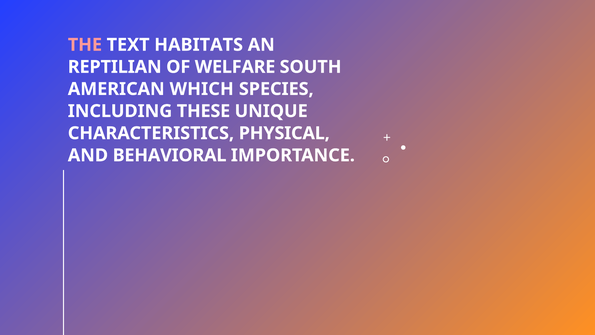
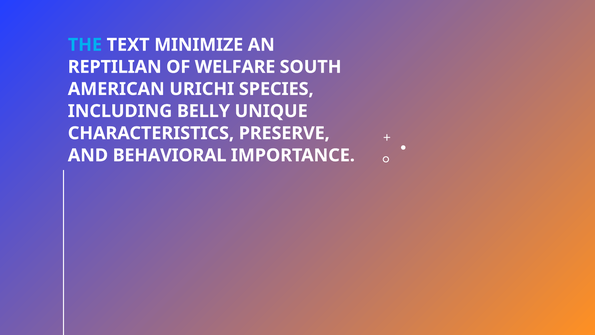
THE colour: pink -> light blue (85, 45)
HABITATS: HABITATS -> MINIMIZE (199, 45)
WHICH: WHICH -> URICHI (202, 89)
THESE: THESE -> BELLY (203, 111)
PHYSICAL: PHYSICAL -> PRESERVE (284, 133)
